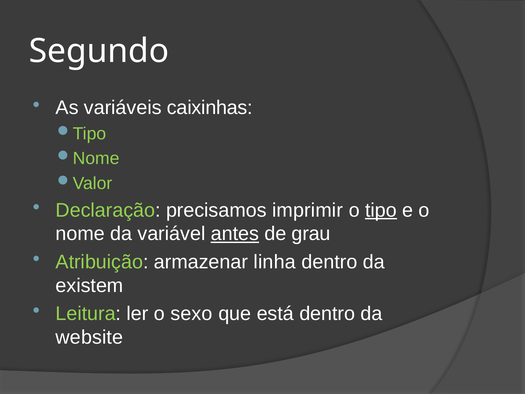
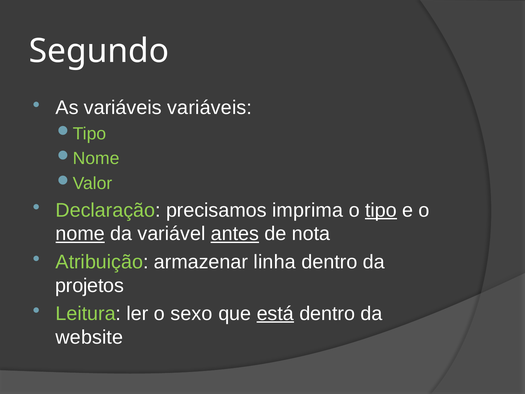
variáveis caixinhas: caixinhas -> variáveis (210, 108)
imprimir: imprimir -> imprima (308, 210)
nome underline: none -> present (80, 234)
grau: grau -> nota (311, 234)
existem: existem -> projetos (90, 285)
está underline: none -> present (275, 313)
